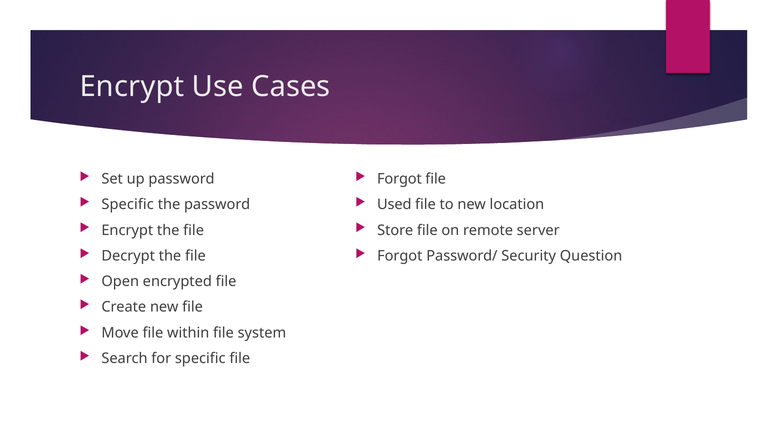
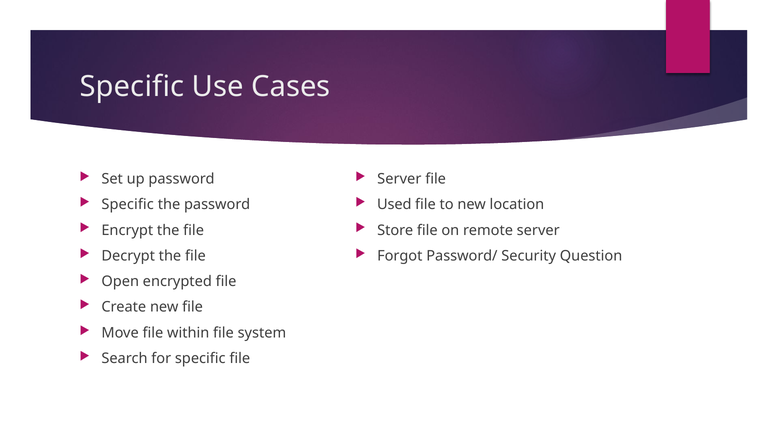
Encrypt: Encrypt -> Specific (132, 87)
Forgot: Forgot -> Server (399, 179)
